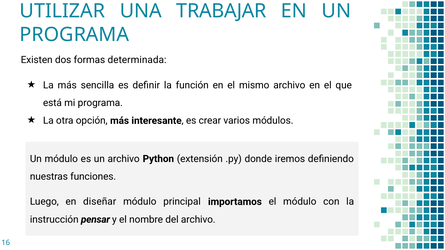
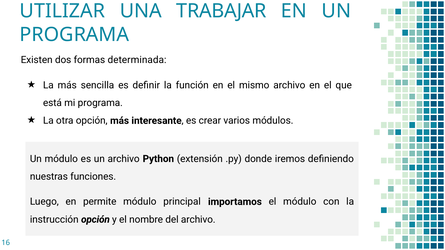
diseñar: diseñar -> permite (100, 202)
instrucción pensar: pensar -> opción (95, 220)
